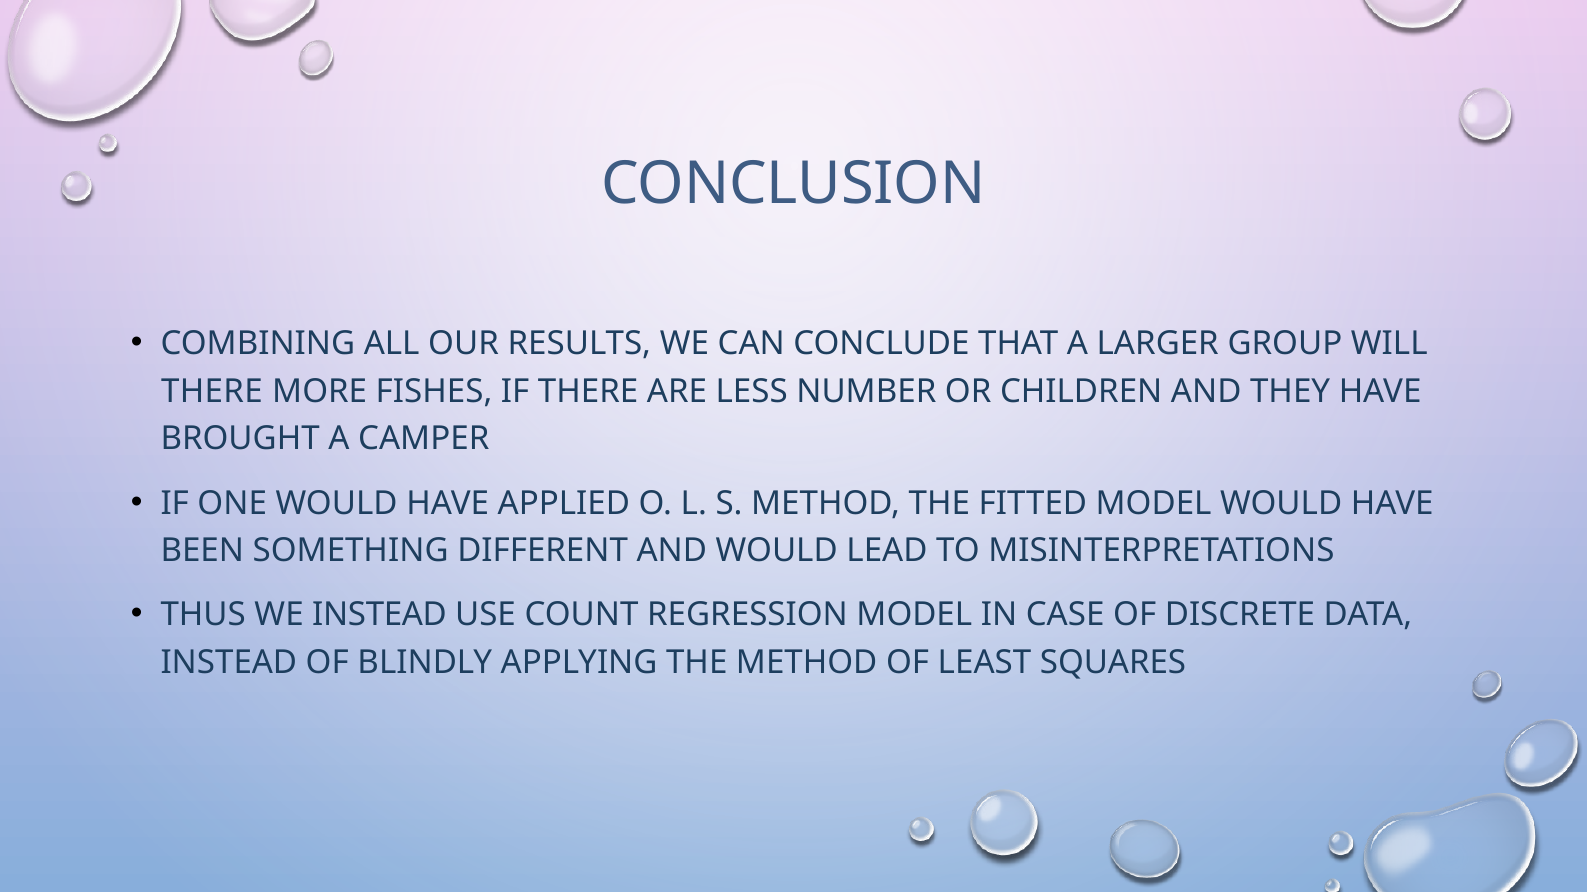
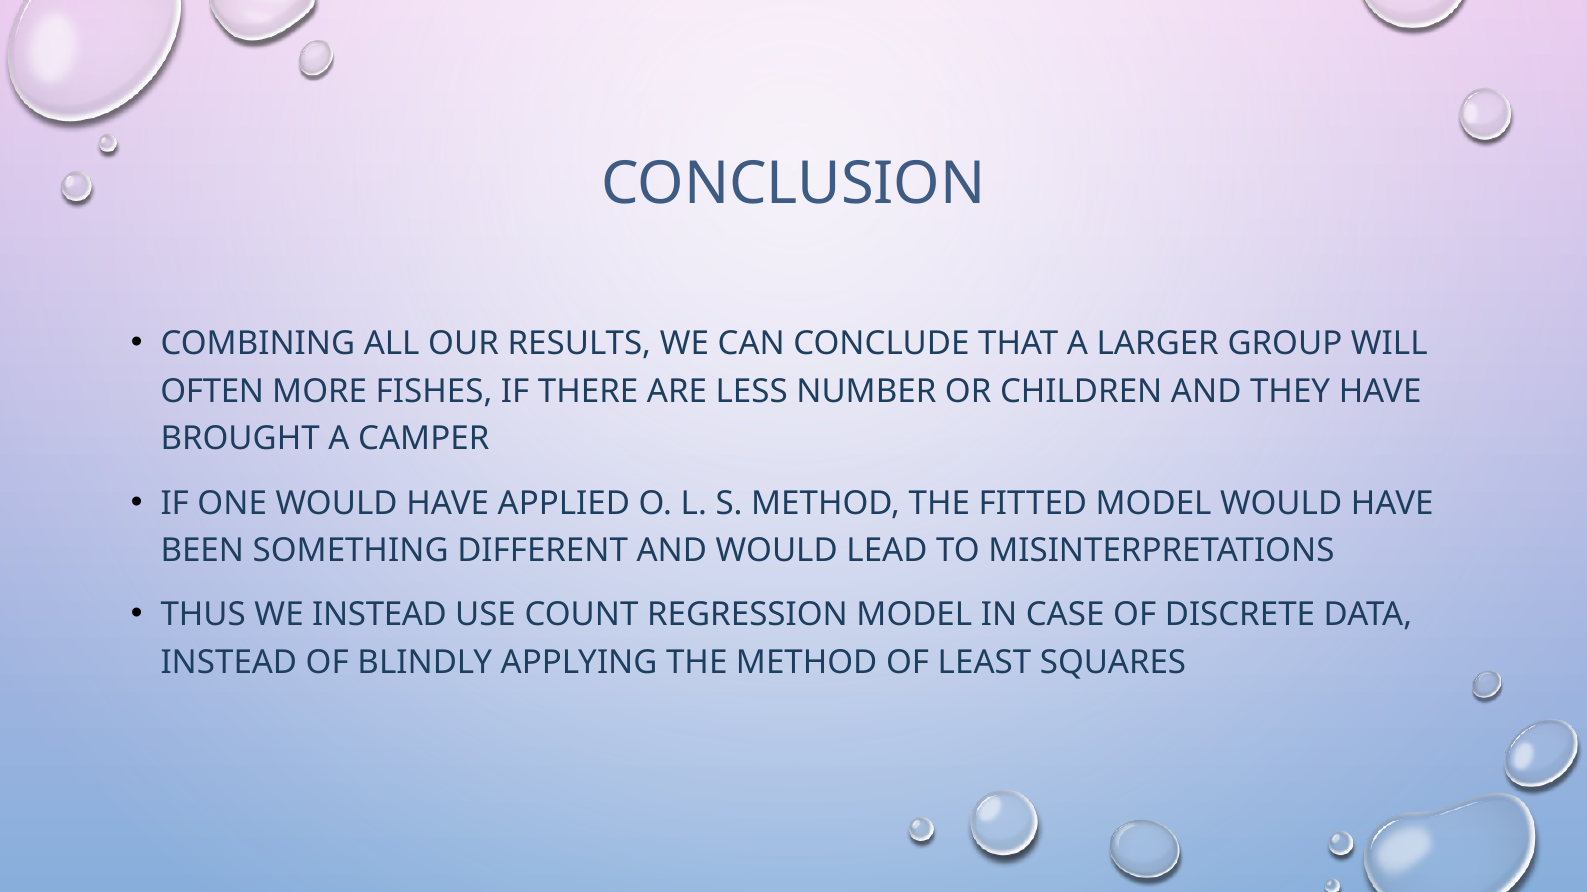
THERE: THERE -> OFTEN (212, 392)
